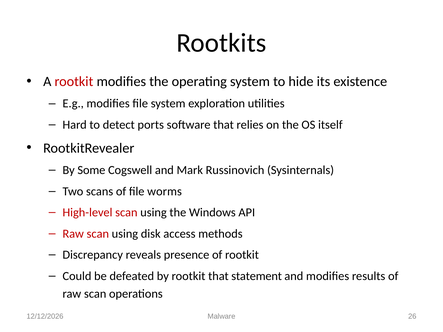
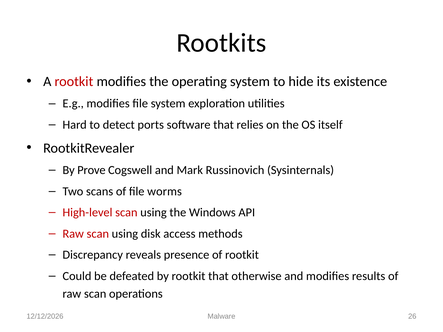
Some: Some -> Prove (91, 170)
statement: statement -> otherwise (257, 276)
